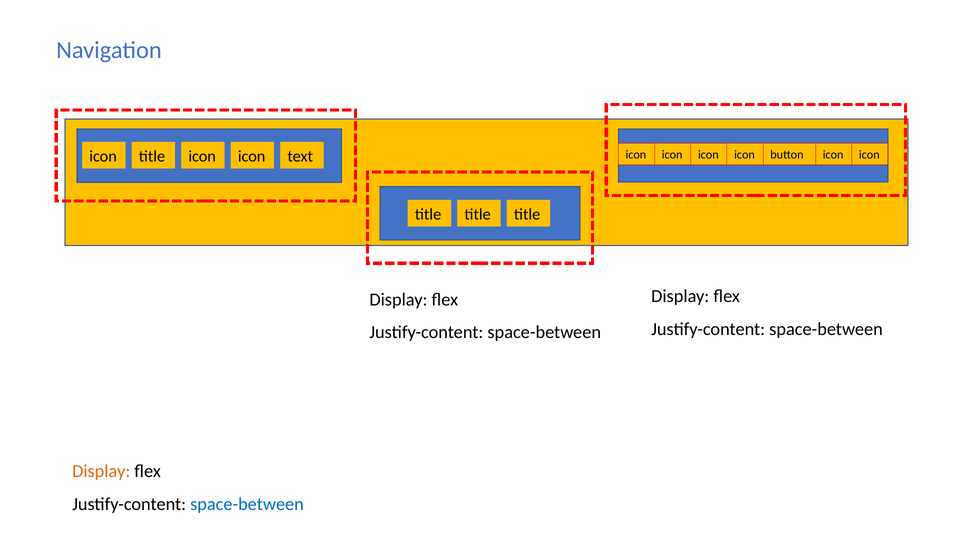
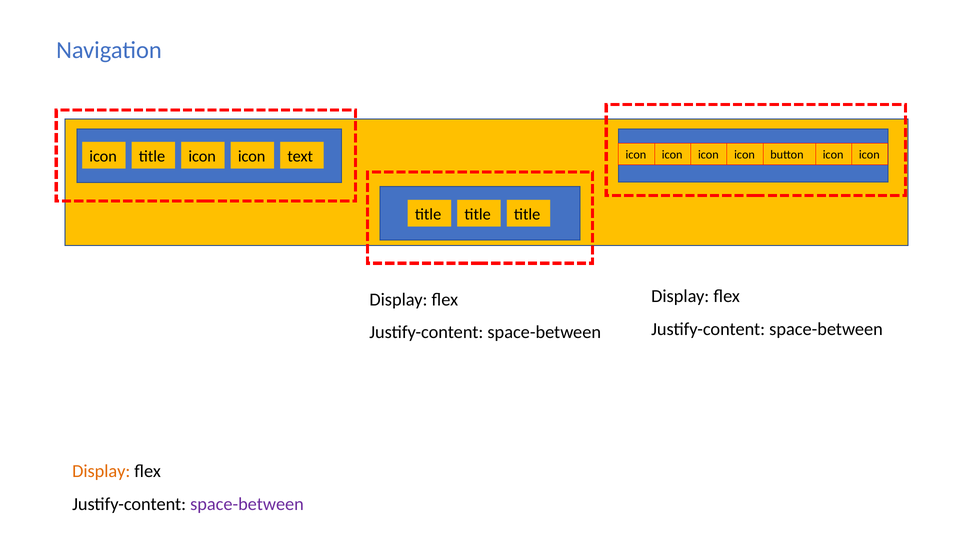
space-between colour: blue -> purple (247, 504)
